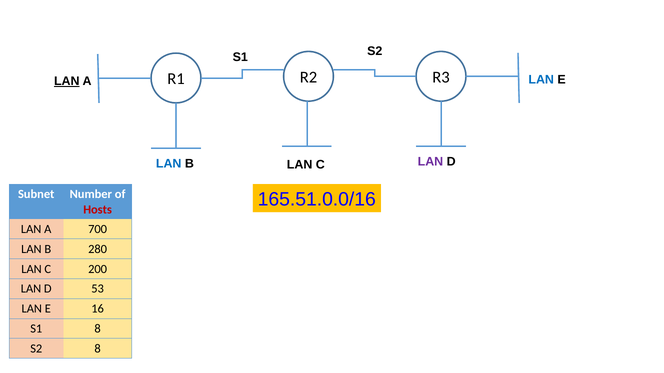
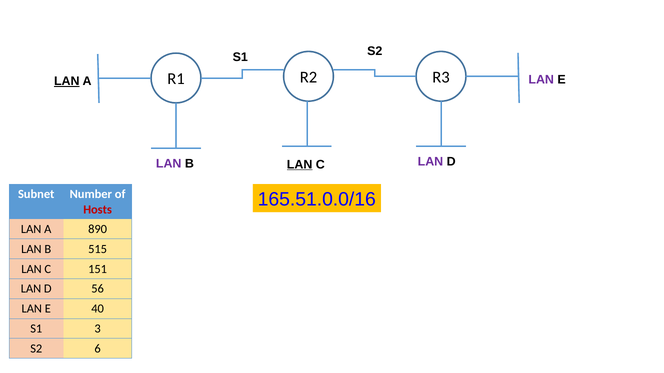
LAN colour: blue -> purple (541, 80)
LAN colour: blue -> purple (169, 164)
LAN underline: none -> present (300, 165)
700: 700 -> 890 (98, 229)
280: 280 -> 515 (98, 249)
200: 200 -> 151 (98, 269)
53: 53 -> 56 (98, 289)
16: 16 -> 40 (98, 309)
S1 8: 8 -> 3 (98, 329)
S2 8: 8 -> 6 (98, 349)
